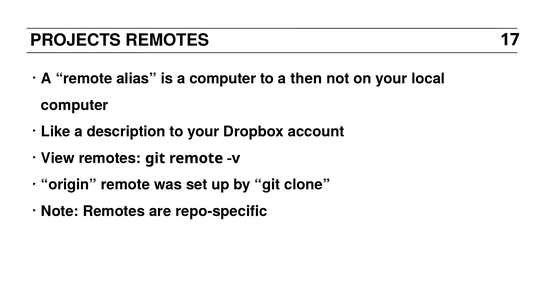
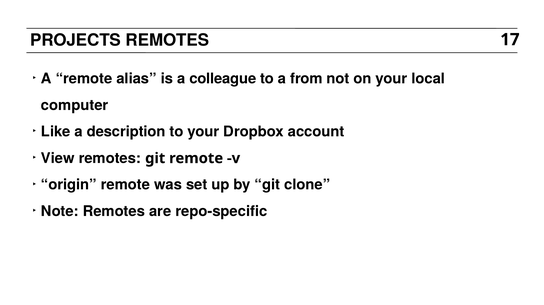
a computer: computer -> colleague (223, 79)
then: then -> from (306, 79)
